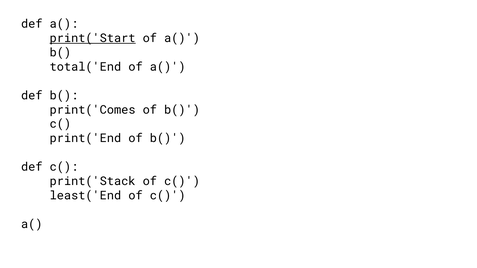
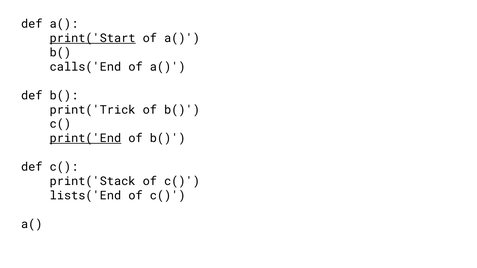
total('End: total('End -> calls('End (85, 67)
print('Comes: print('Comes -> print('Trick (93, 110)
print('End underline: none -> present (85, 138)
least('End: least('End -> lists('End (85, 196)
